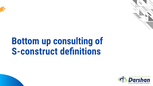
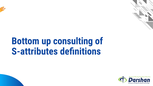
S-construct: S-construct -> S-attributes (35, 51)
